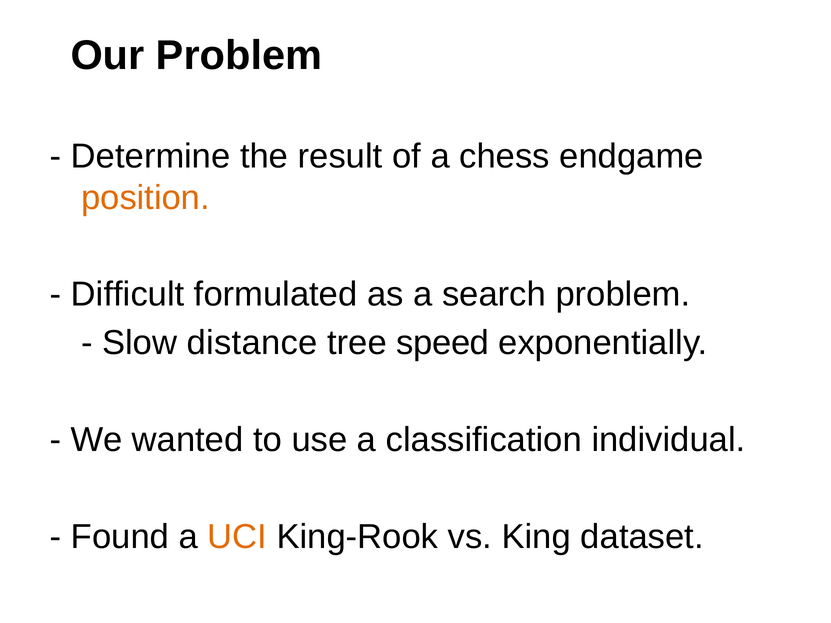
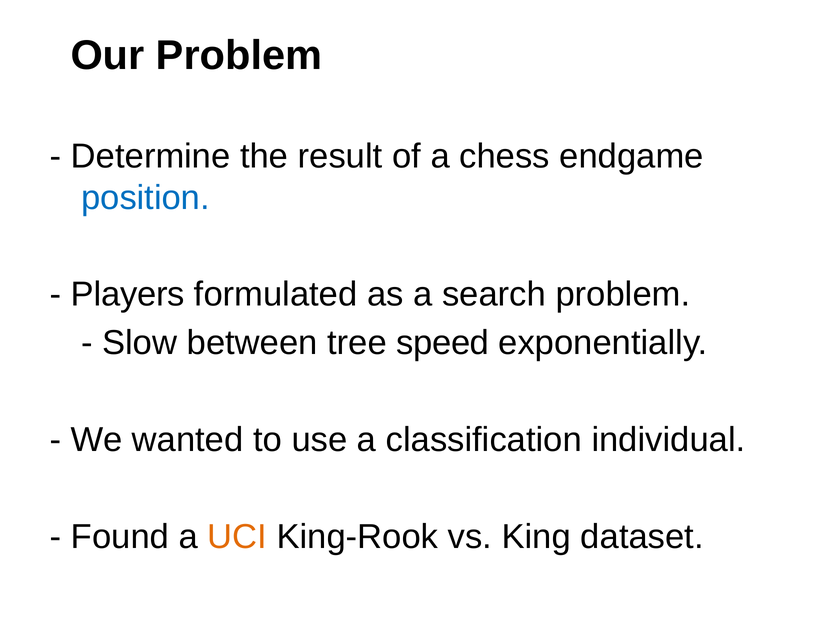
position colour: orange -> blue (145, 198)
Difficult: Difficult -> Players (128, 295)
distance: distance -> between (252, 343)
